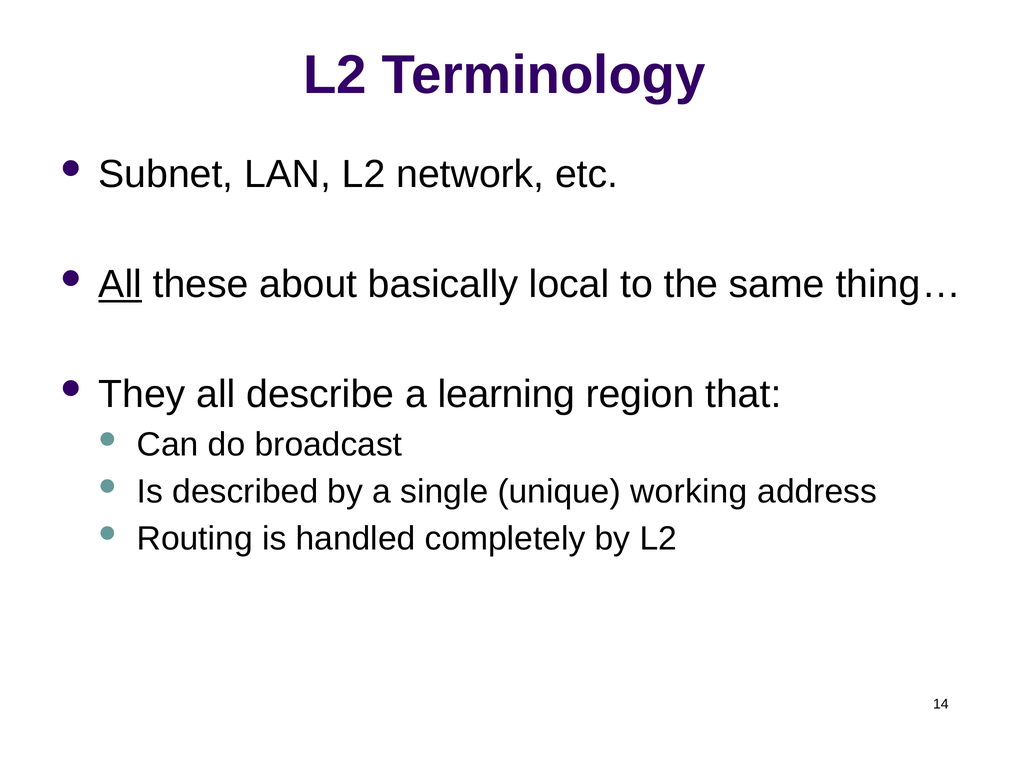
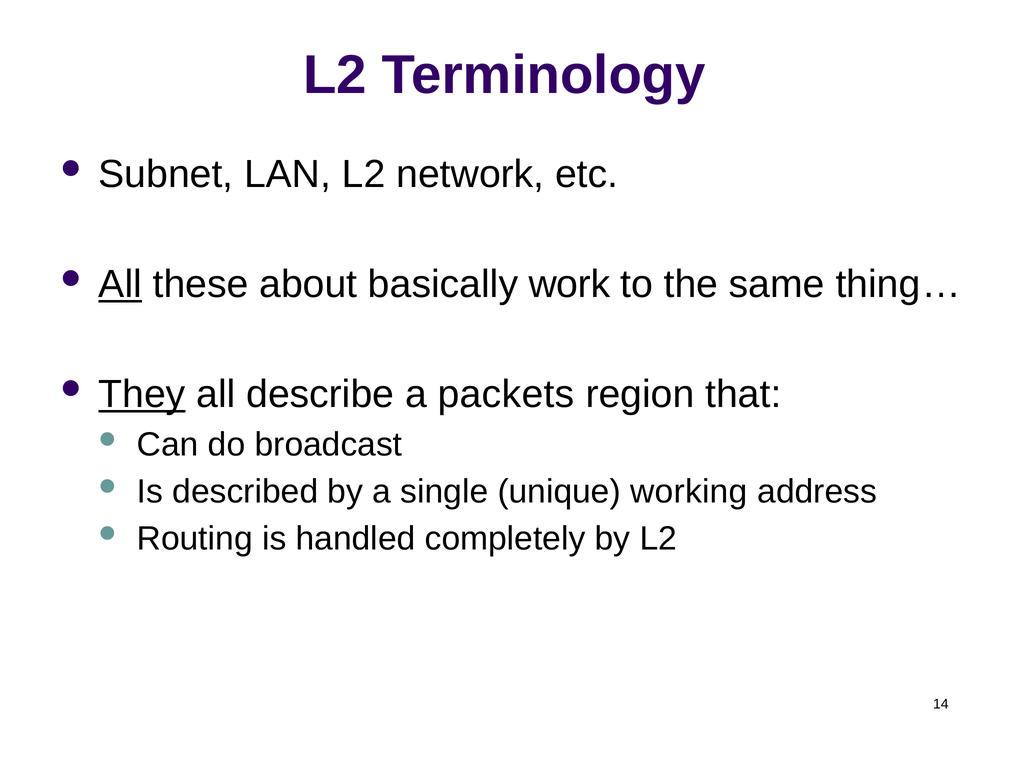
local: local -> work (569, 284)
They underline: none -> present (142, 394)
learning: learning -> packets (506, 394)
